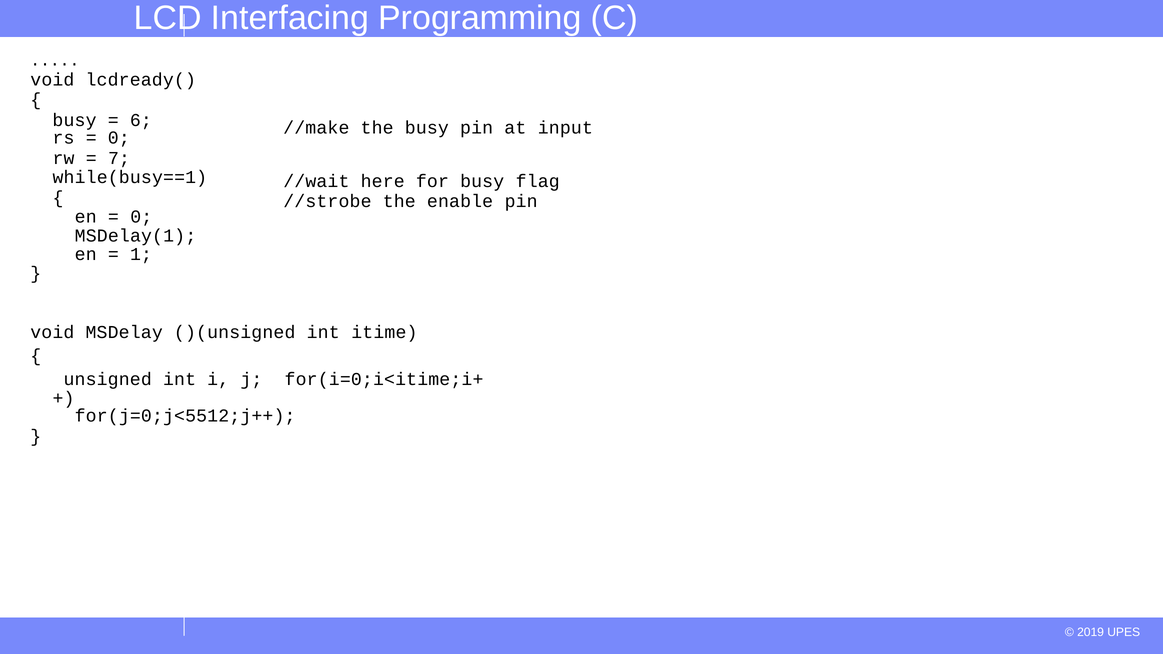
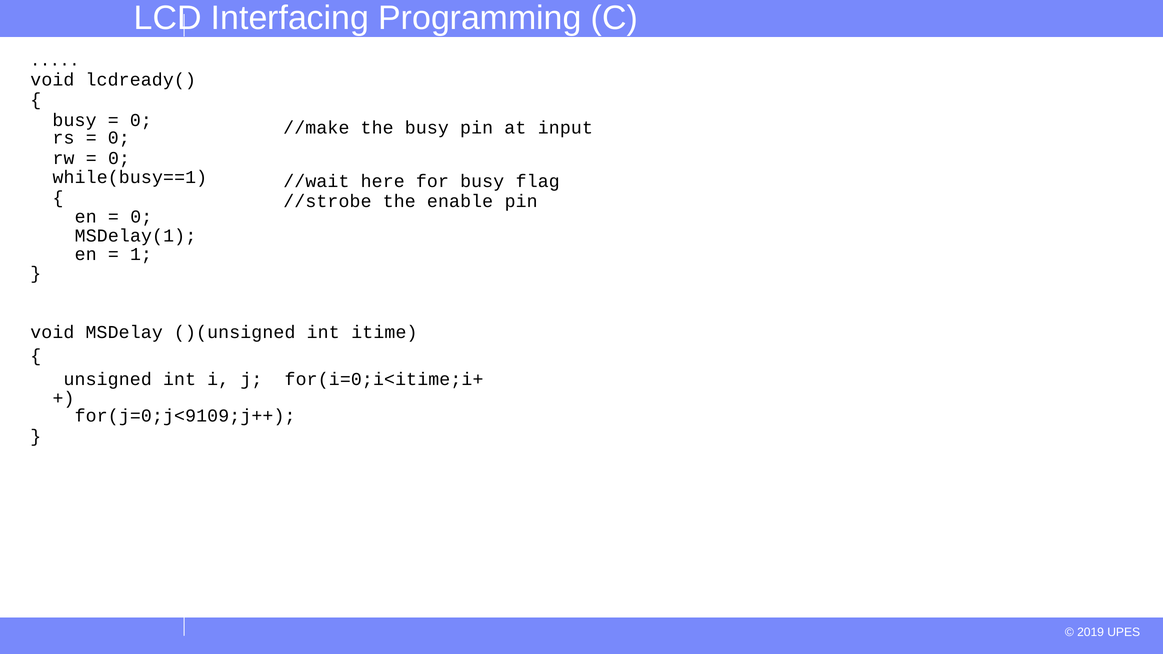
6: 6 -> 0 (141, 120)
7: 7 -> 0 (119, 158)
for(j=0;j<5512;j++: for(j=0;j<5512;j++ -> for(j=0;j<9109;j++ (185, 416)
